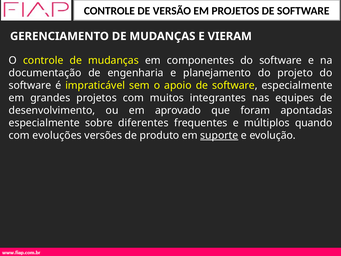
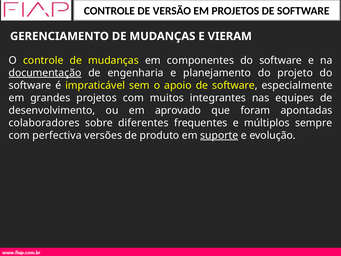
documentação underline: none -> present (45, 73)
especialmente: especialmente -> colaboradores (44, 123)
quando: quando -> sempre (314, 123)
evoluções: evoluções -> perfectiva (57, 135)
